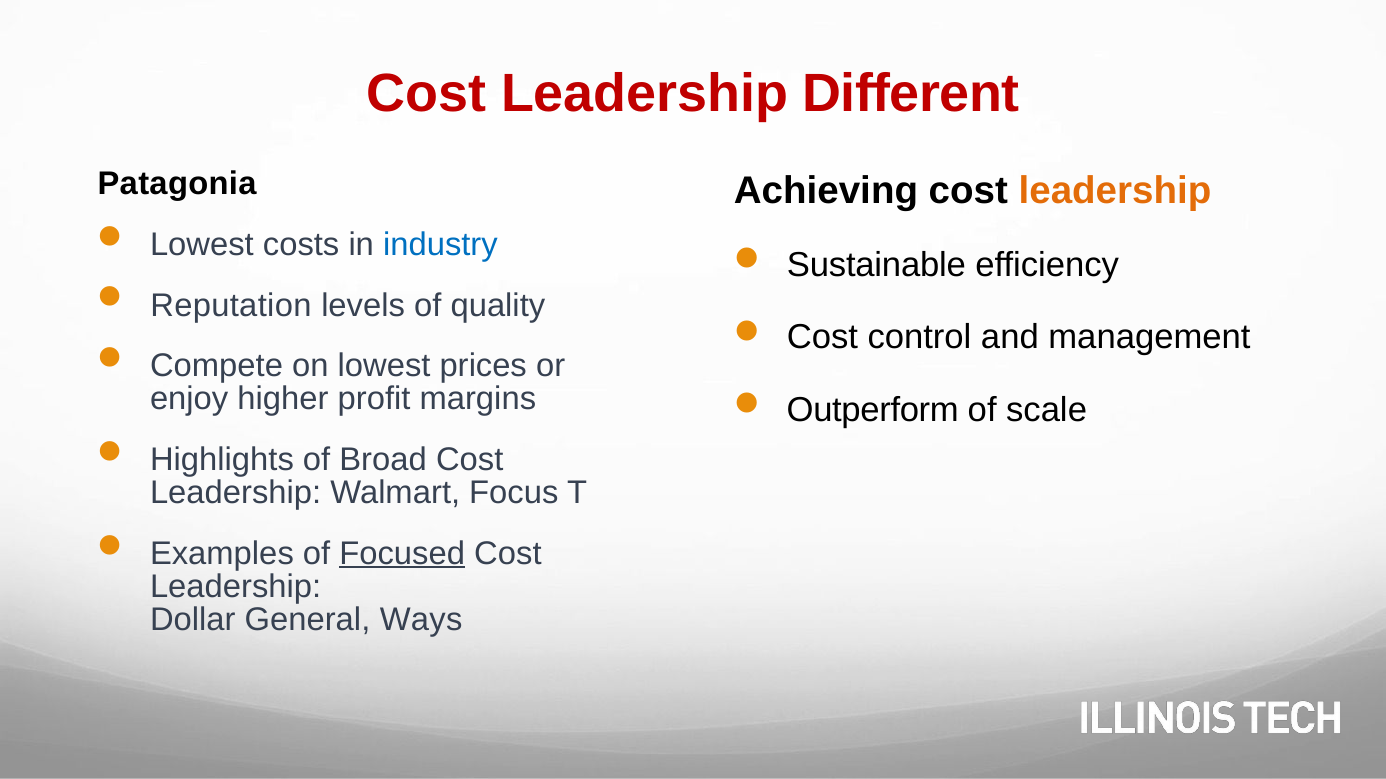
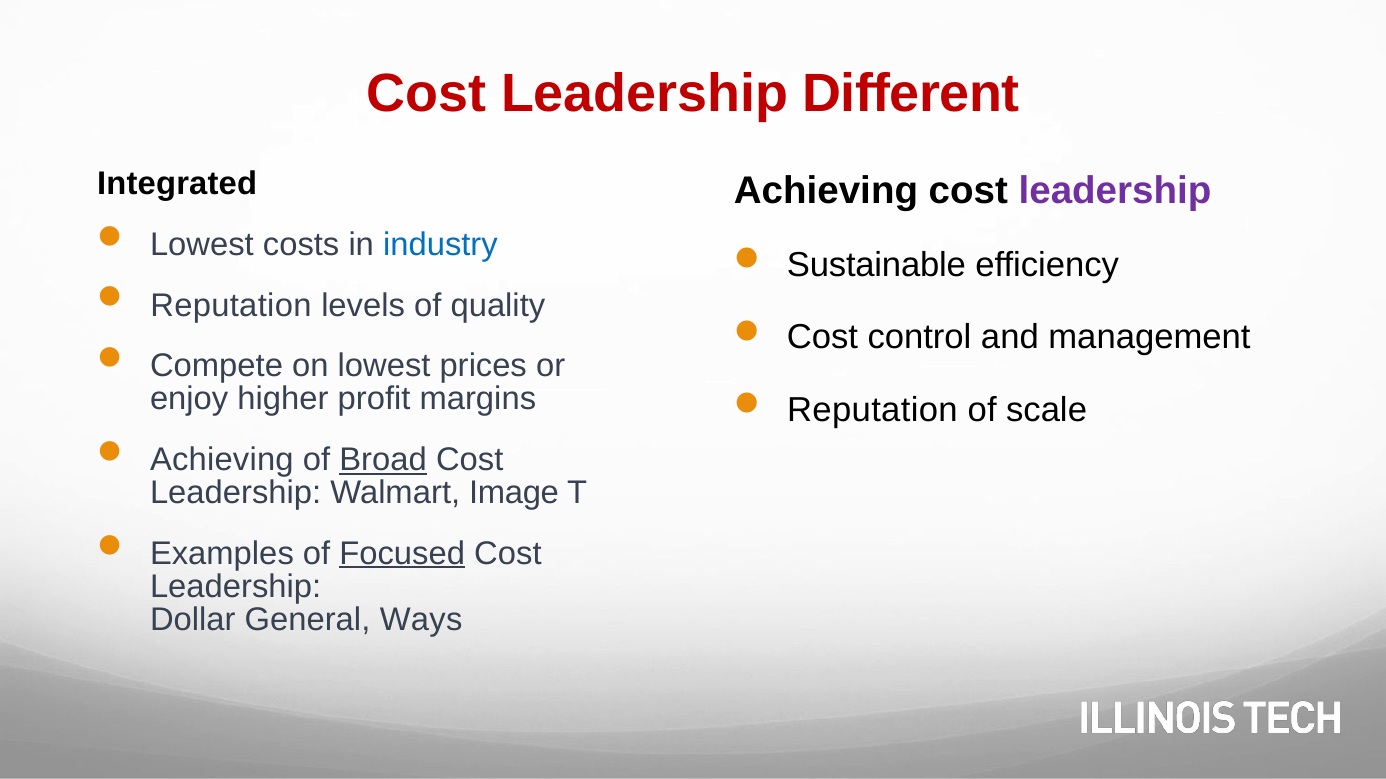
Patagonia: Patagonia -> Integrated (177, 184)
leadership colour: orange -> purple (1115, 191)
Outperform: Outperform -> Reputation (872, 410)
Highlights: Highlights -> Achieving (222, 460)
Broad underline: none -> present (383, 460)
Focus: Focus -> Image (514, 493)
